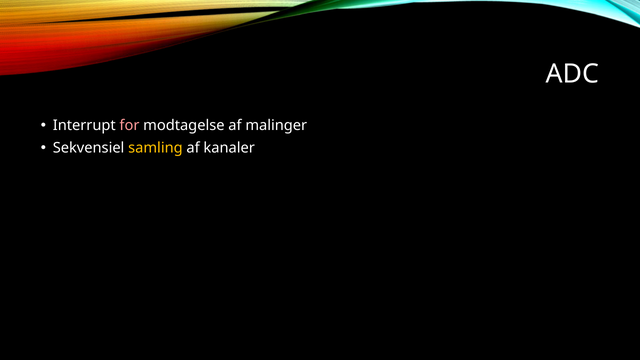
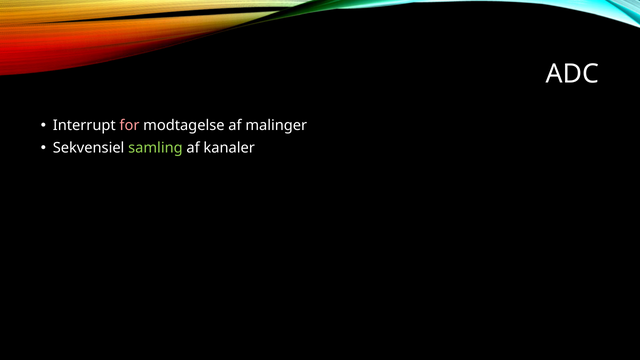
samling colour: yellow -> light green (155, 148)
